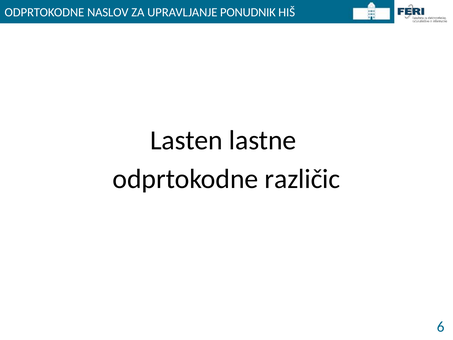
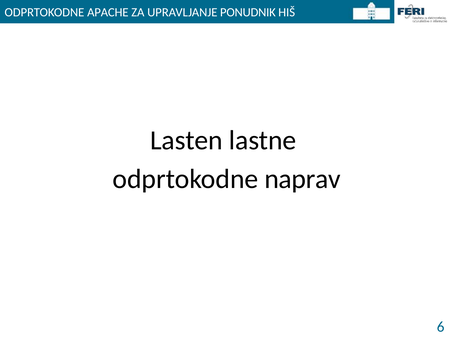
NASLOV: NASLOV -> APACHE (108, 12)
različic: različic -> naprav (303, 179)
